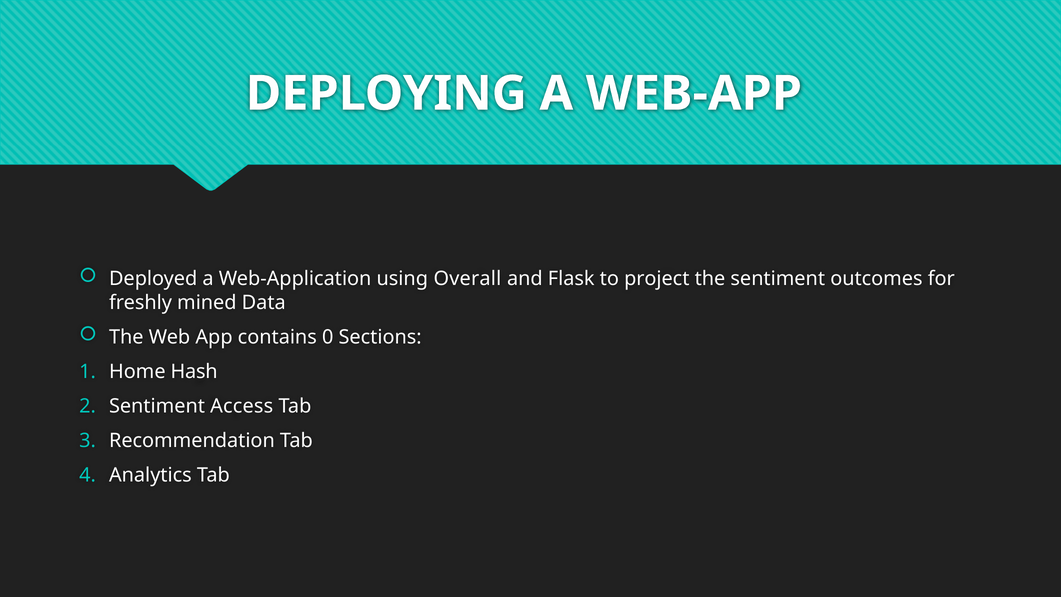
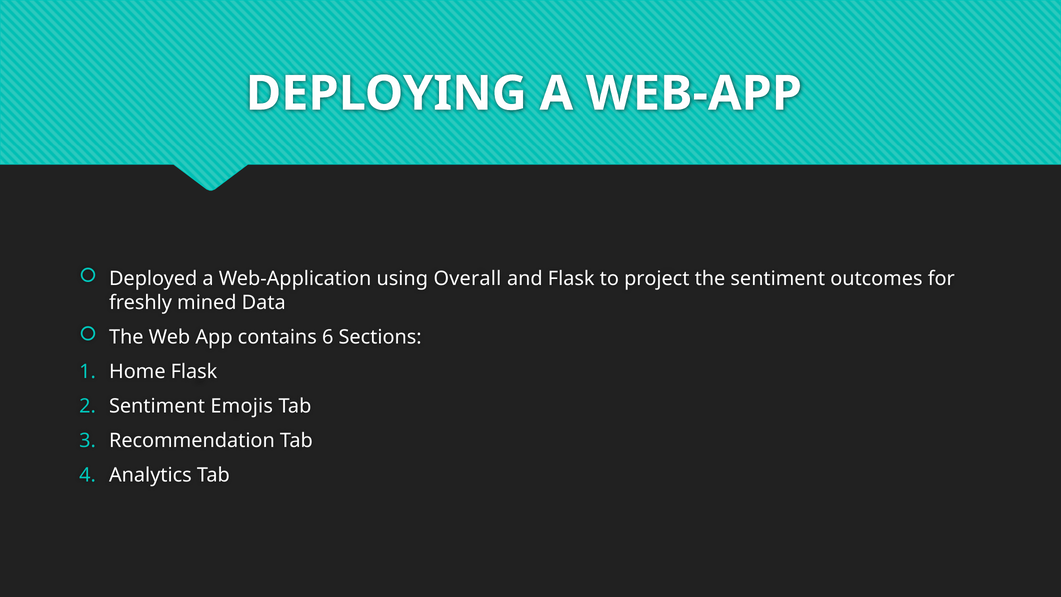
0: 0 -> 6 (328, 337)
Home Hash: Hash -> Flask (194, 372)
Access: Access -> Emojis (242, 406)
